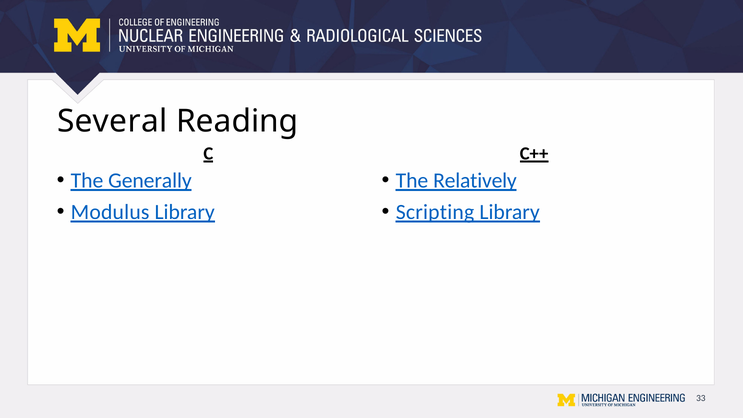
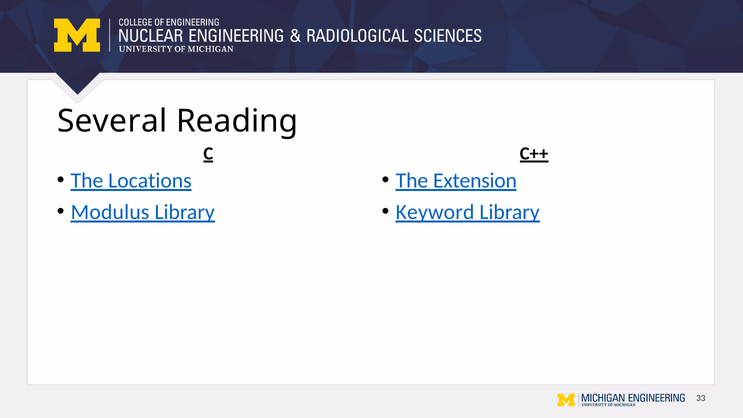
Generally: Generally -> Locations (150, 181)
Relatively: Relatively -> Extension (475, 181)
Scripting: Scripting -> Keyword (435, 212)
